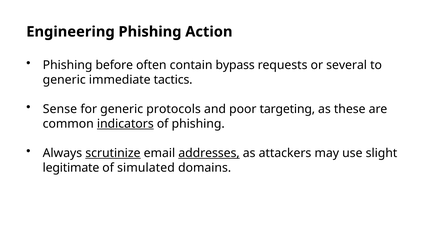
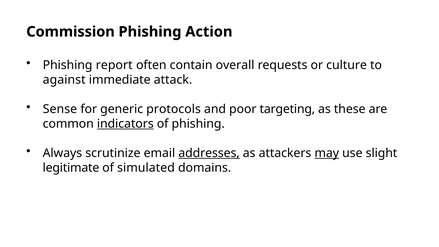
Engineering: Engineering -> Commission (71, 32)
before: before -> report (114, 65)
bypass: bypass -> overall (235, 65)
several: several -> culture (347, 65)
generic: generic -> against (64, 80)
tactics: tactics -> attack (173, 80)
scrutinize underline: present -> none (113, 153)
may underline: none -> present (327, 153)
